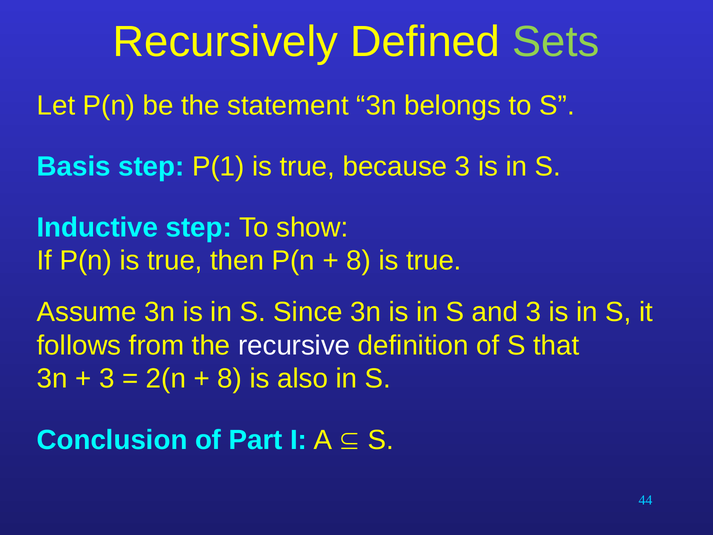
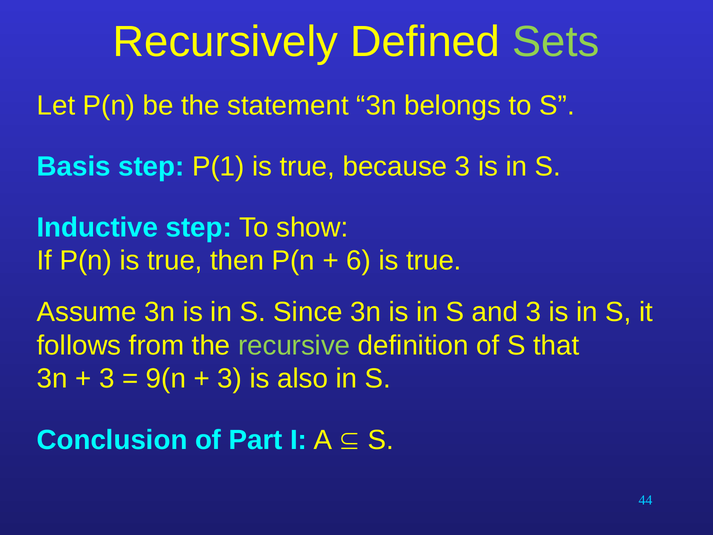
8: 8 -> 6 (359, 261)
recursive colour: white -> light green (294, 345)
2(n: 2(n -> 9(n (166, 379)
8: 8 -> 3 (230, 379)
